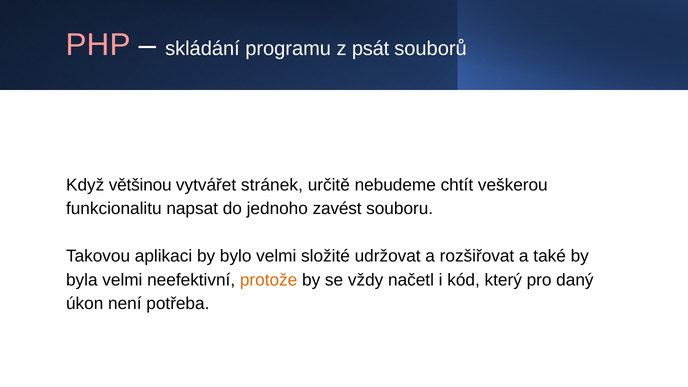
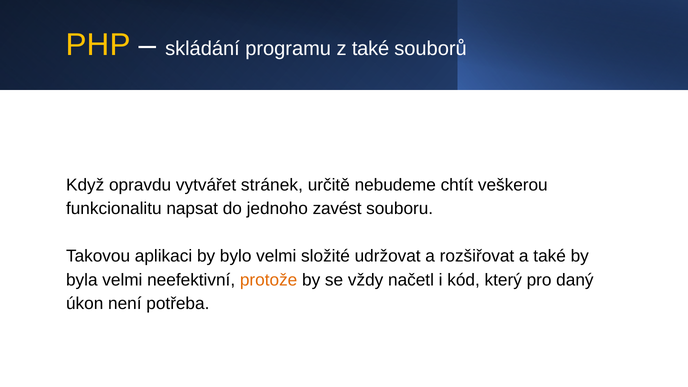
PHP colour: pink -> yellow (98, 45)
z psát: psát -> také (371, 49)
většinou: většinou -> opravdu (140, 185)
